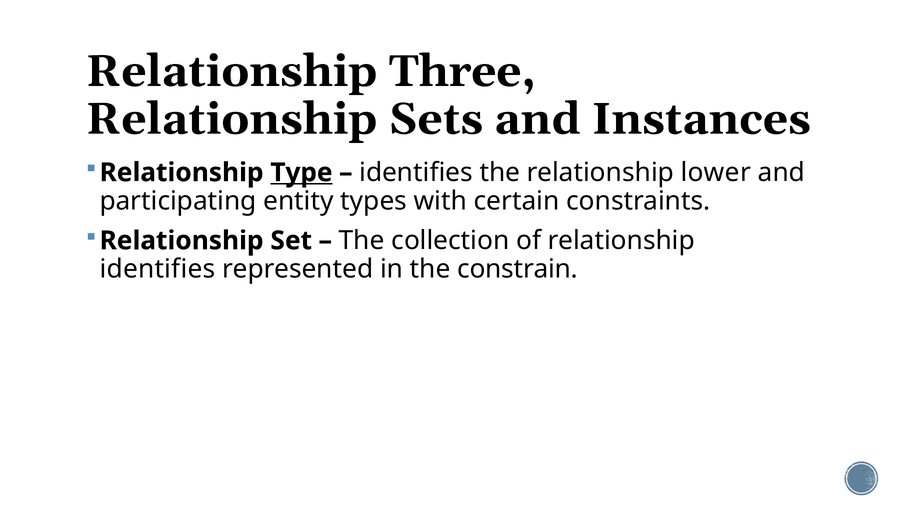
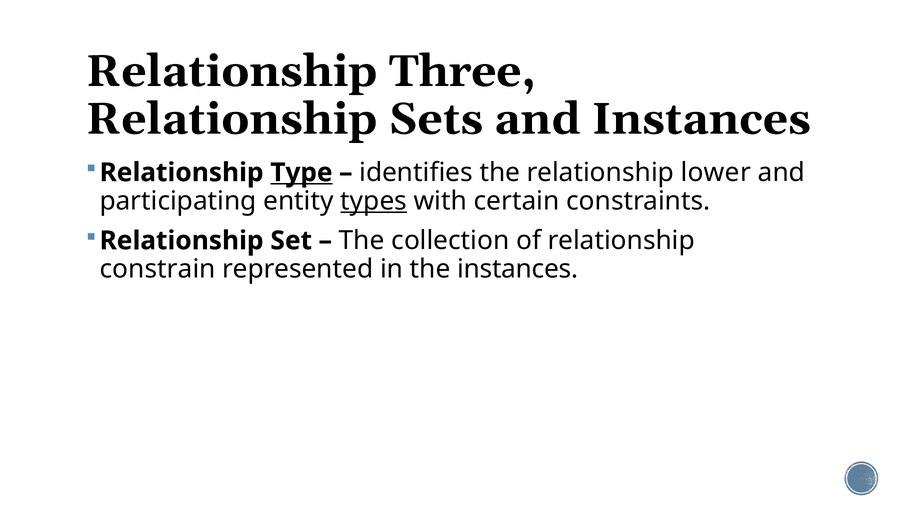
types underline: none -> present (374, 201)
identifies: identifies -> constrain (158, 269)
the constrain: constrain -> instances (518, 269)
